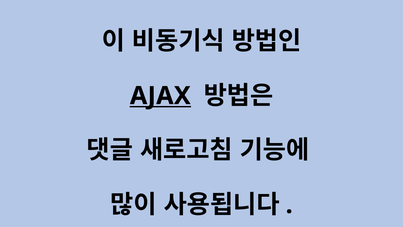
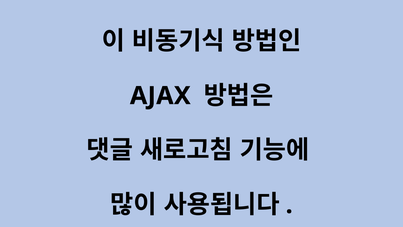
AJAX underline: present -> none (160, 96)
